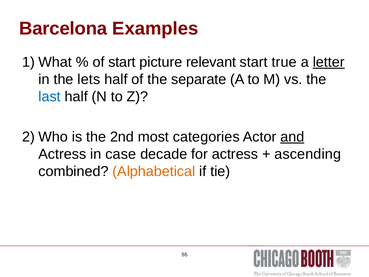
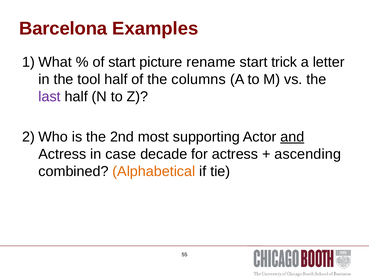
relevant: relevant -> rename (211, 62)
true: true -> trick (284, 62)
letter underline: present -> none (329, 62)
lets: lets -> tool (89, 79)
separate: separate -> columns (199, 79)
last colour: blue -> purple (50, 96)
categories: categories -> supporting (206, 137)
